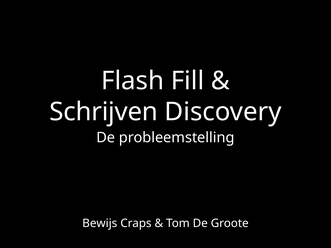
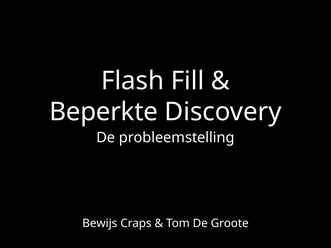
Schrijven: Schrijven -> Beperkte (104, 112)
